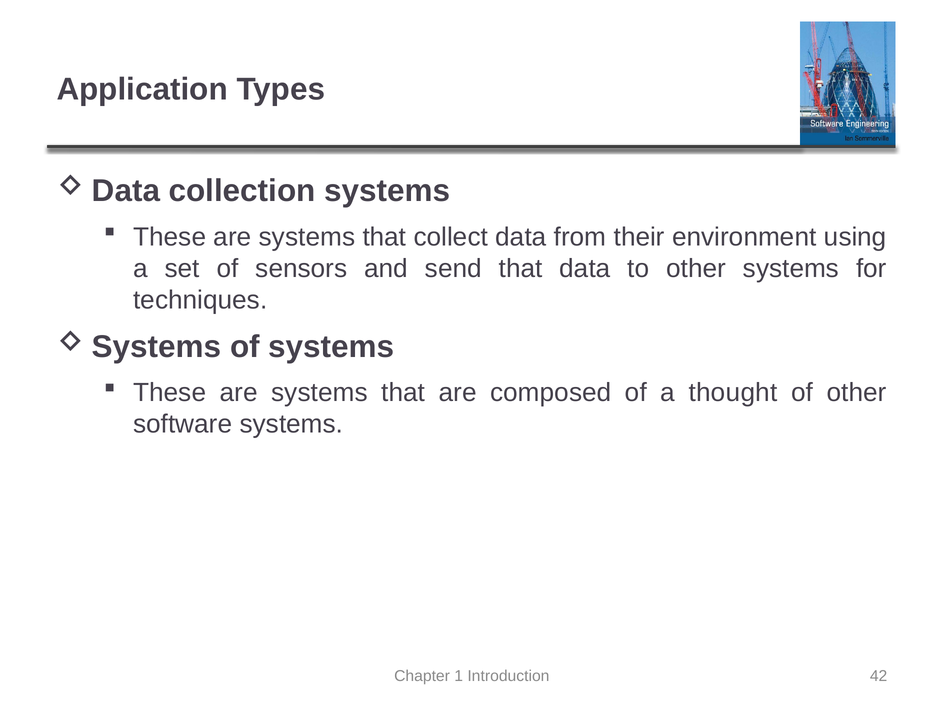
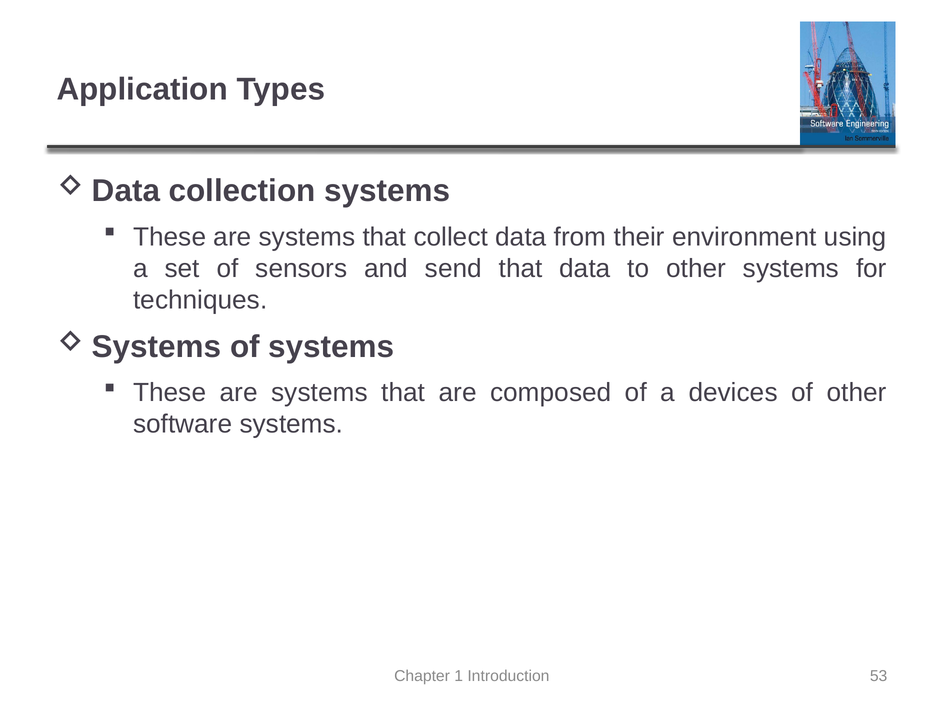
thought: thought -> devices (733, 393)
42: 42 -> 53 (879, 676)
